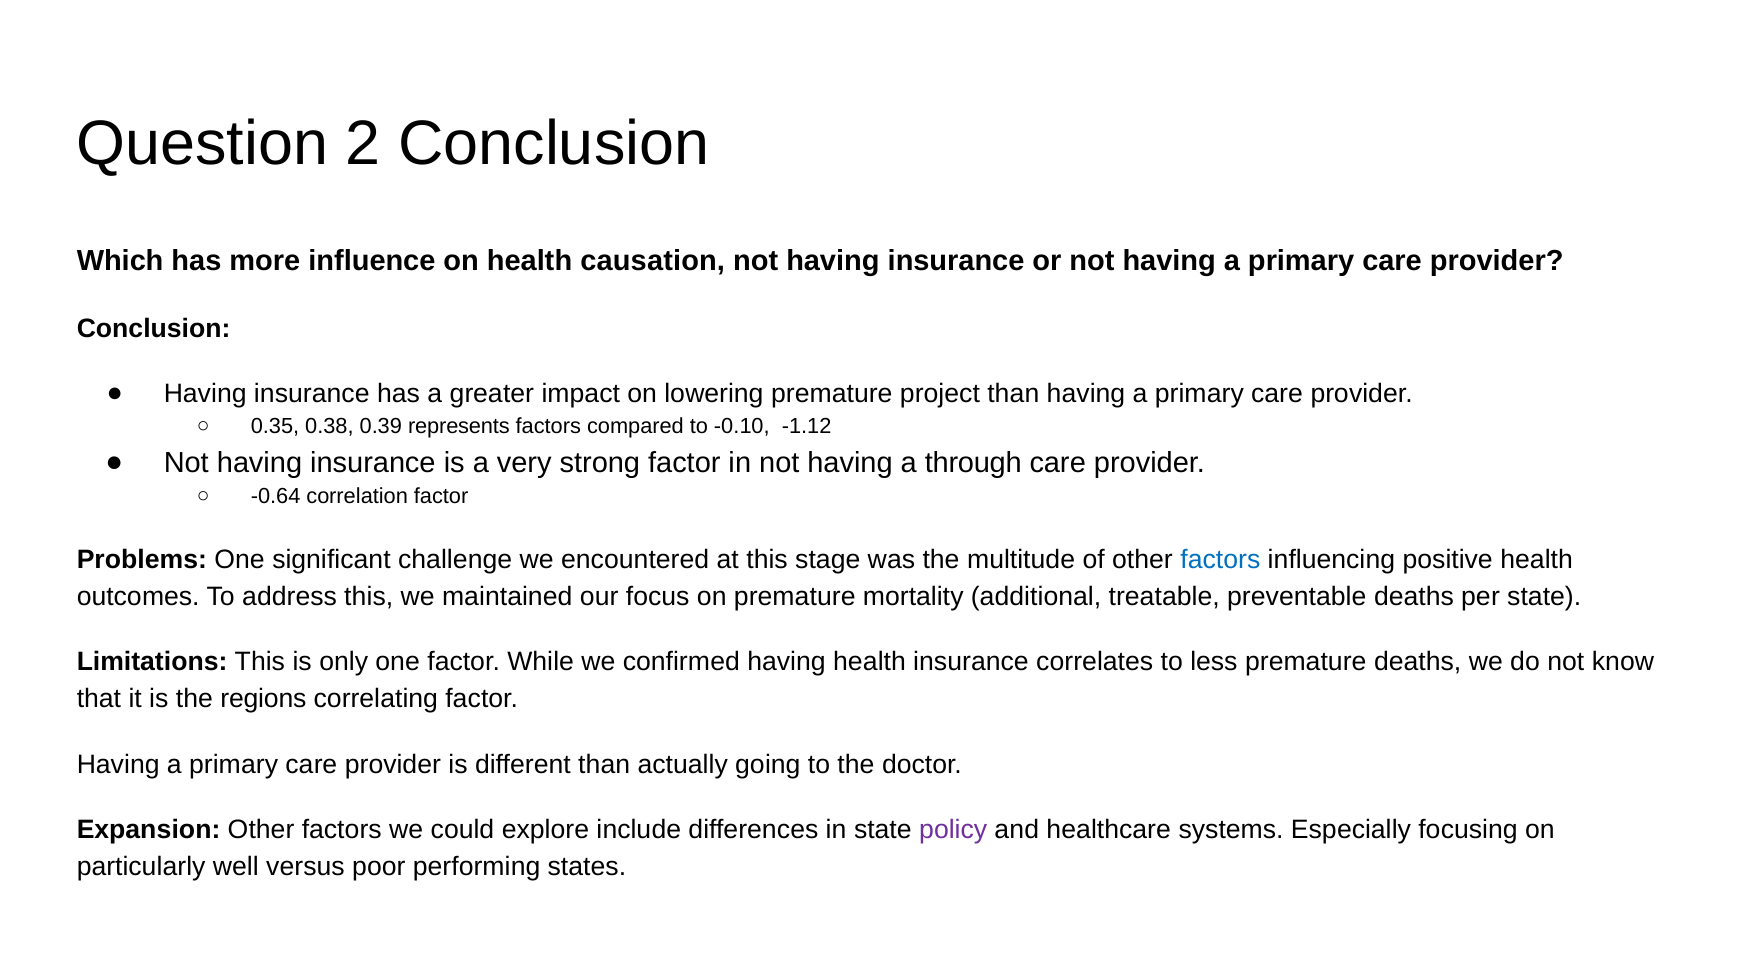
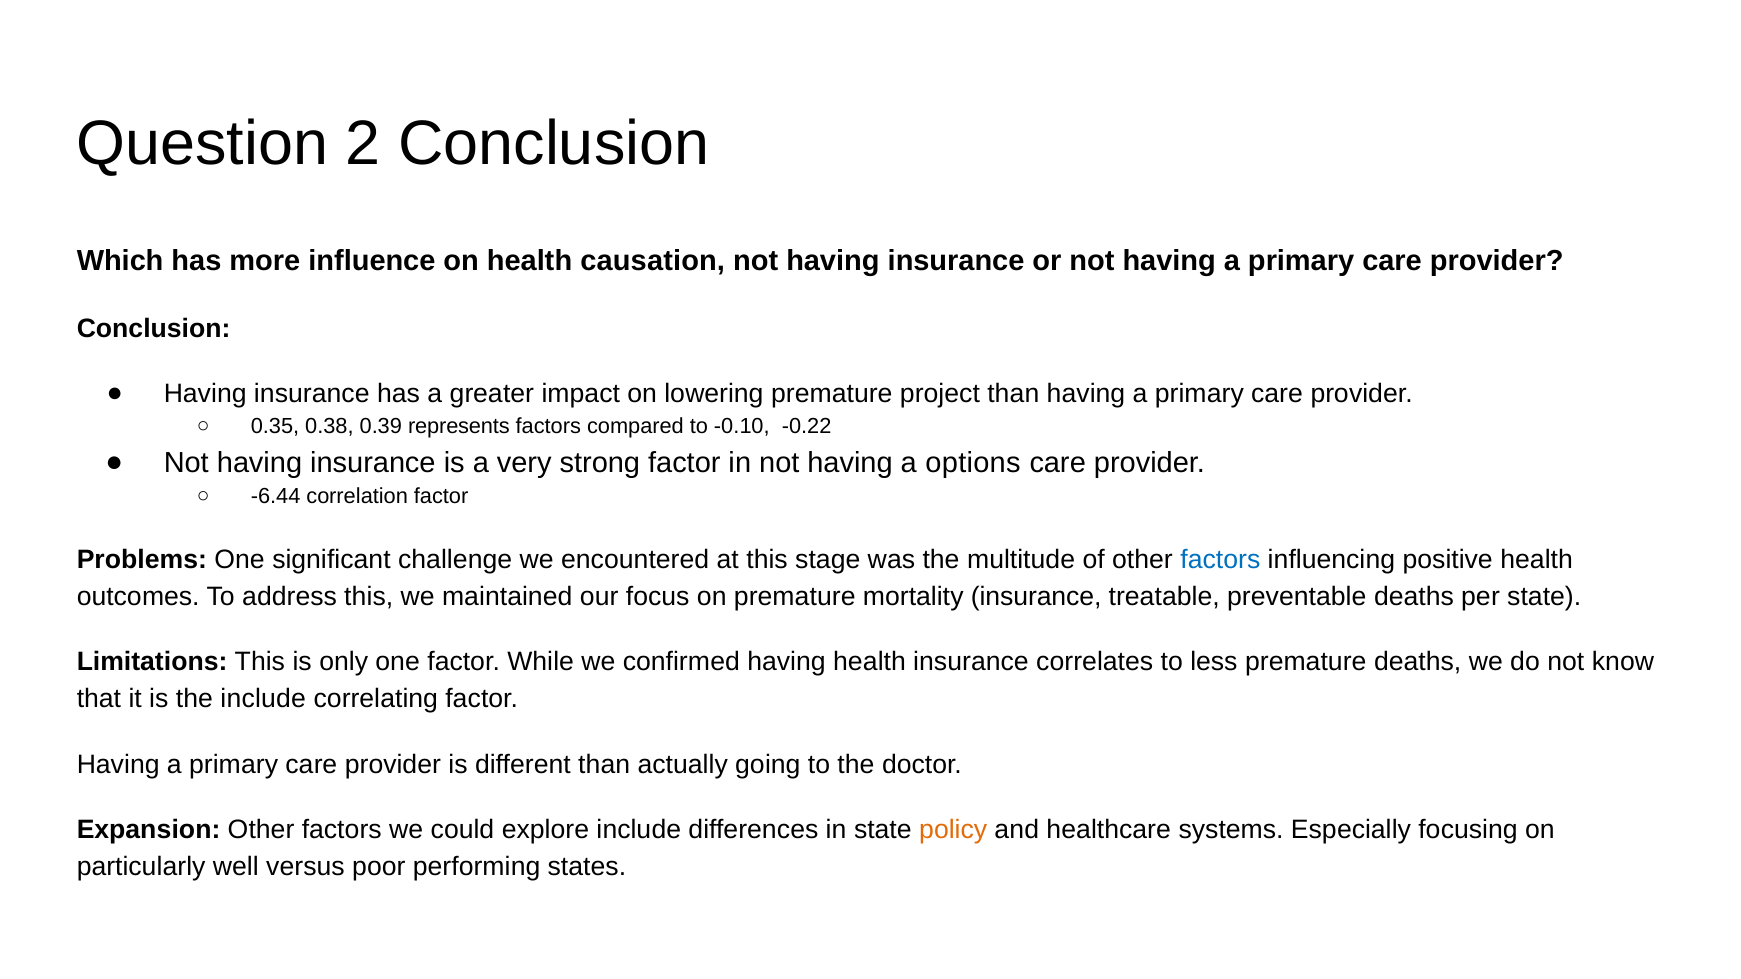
-1.12: -1.12 -> -0.22 (807, 427)
through: through -> options (973, 463)
-0.64: -0.64 -> -6.44 (276, 497)
mortality additional: additional -> insurance (1036, 597)
the regions: regions -> include (263, 699)
policy colour: purple -> orange (953, 830)
